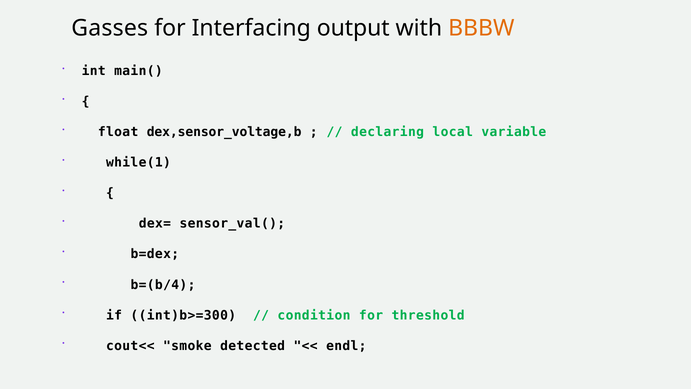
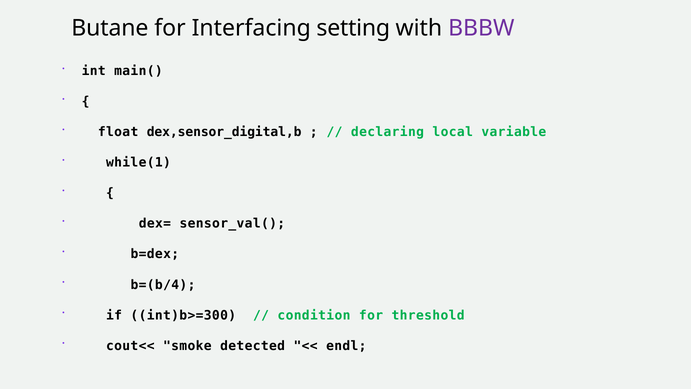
Gasses: Gasses -> Butane (110, 28)
output: output -> setting (353, 28)
BBBW colour: orange -> purple (481, 28)
dex,sensor_voltage,b: dex,sensor_voltage,b -> dex,sensor_digital,b (224, 132)
